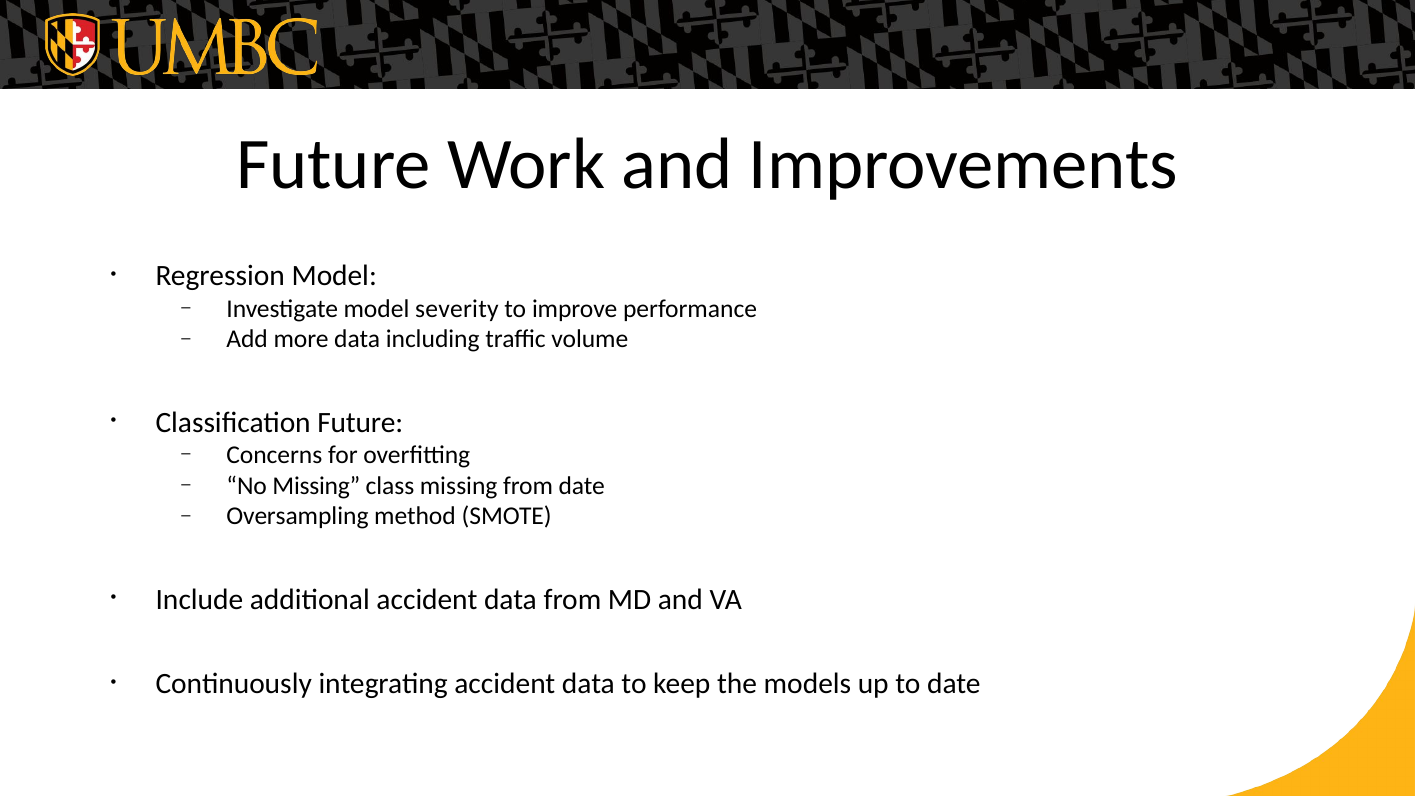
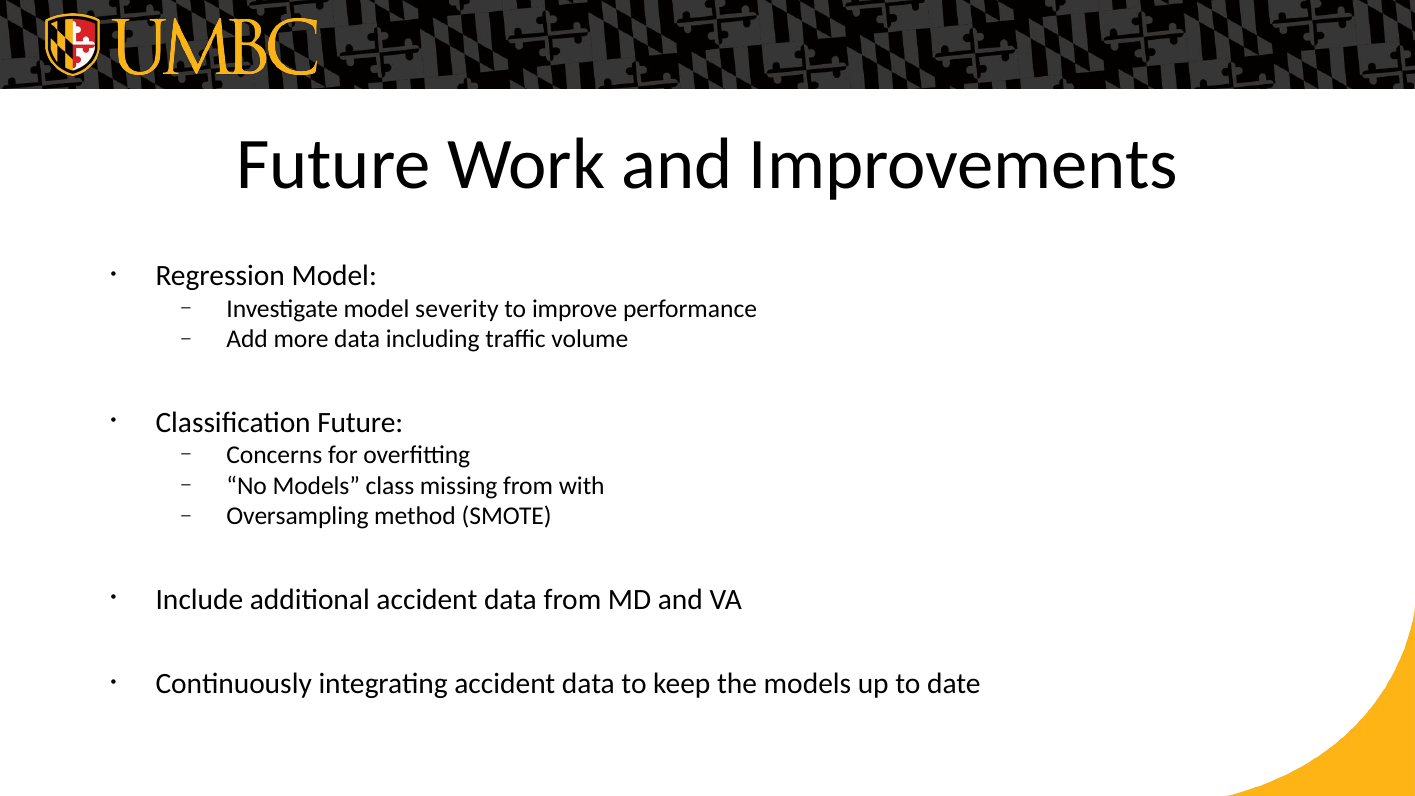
No Missing: Missing -> Models (316, 486)
from date: date -> with (582, 486)
